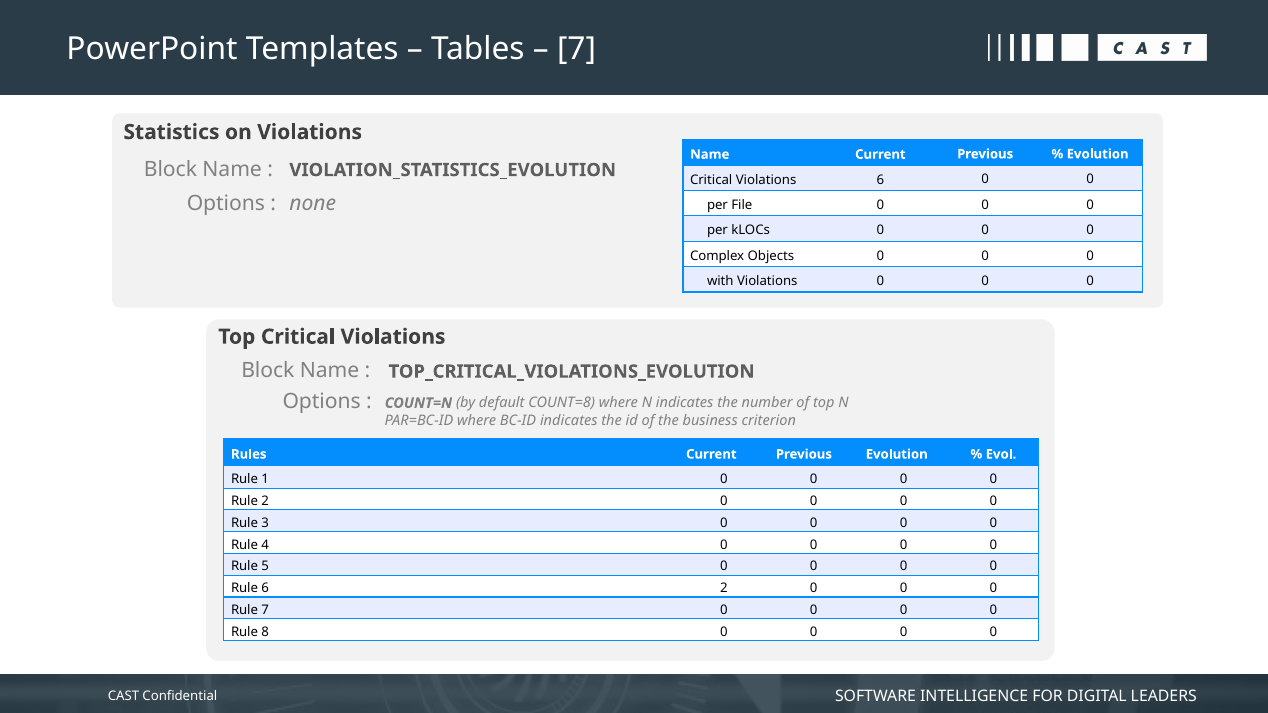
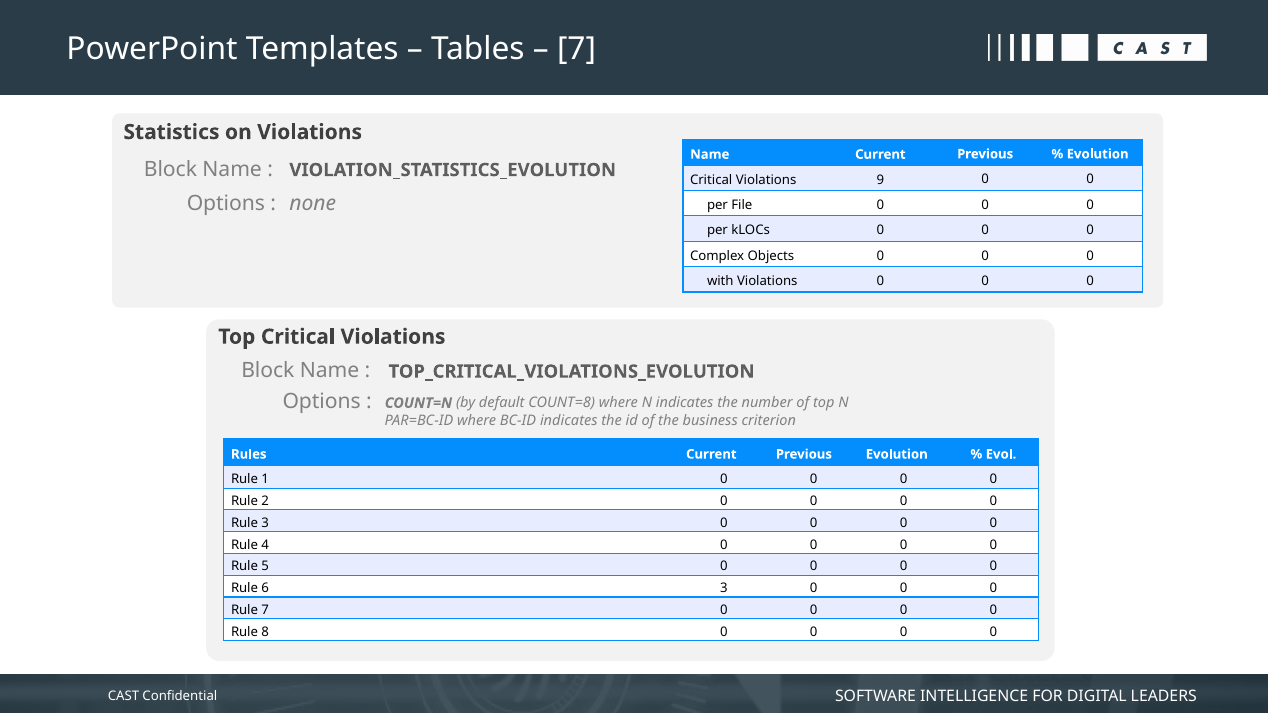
Violations 6: 6 -> 9 (880, 180)
6 2: 2 -> 3 (724, 588)
